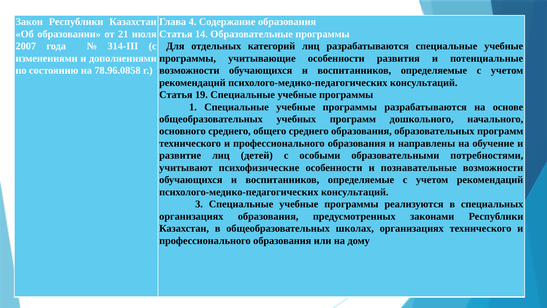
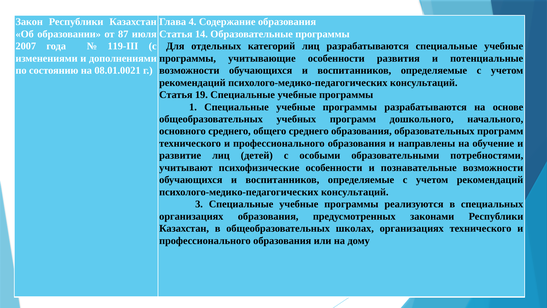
21: 21 -> 87 (123, 34)
314-III: 314-III -> 119-III (123, 46)
78.96.0858: 78.96.0858 -> 08.01.0021 (118, 70)
